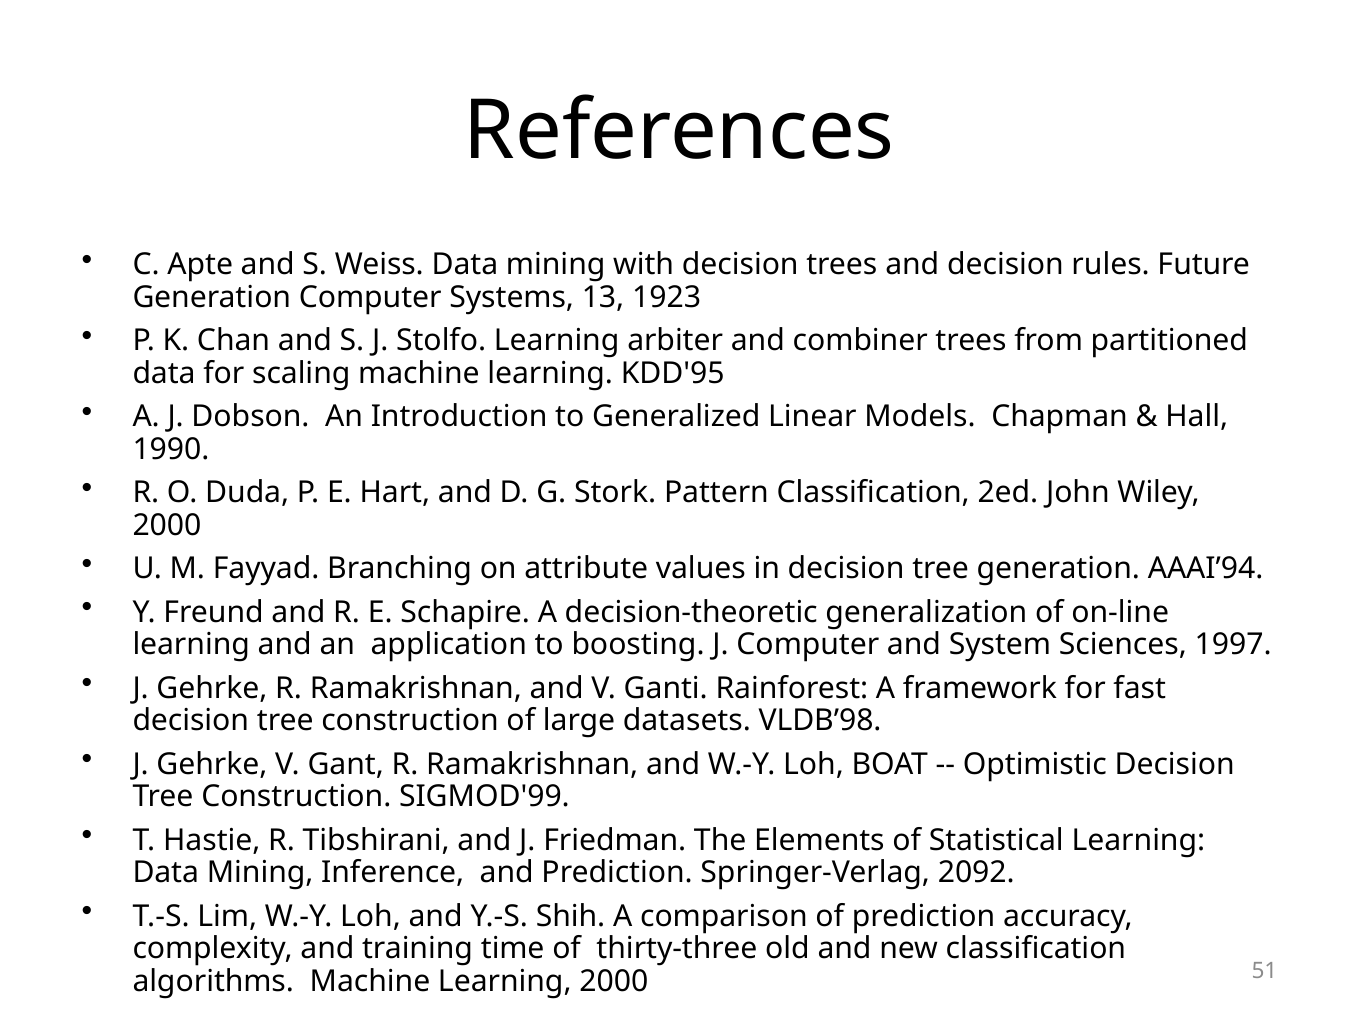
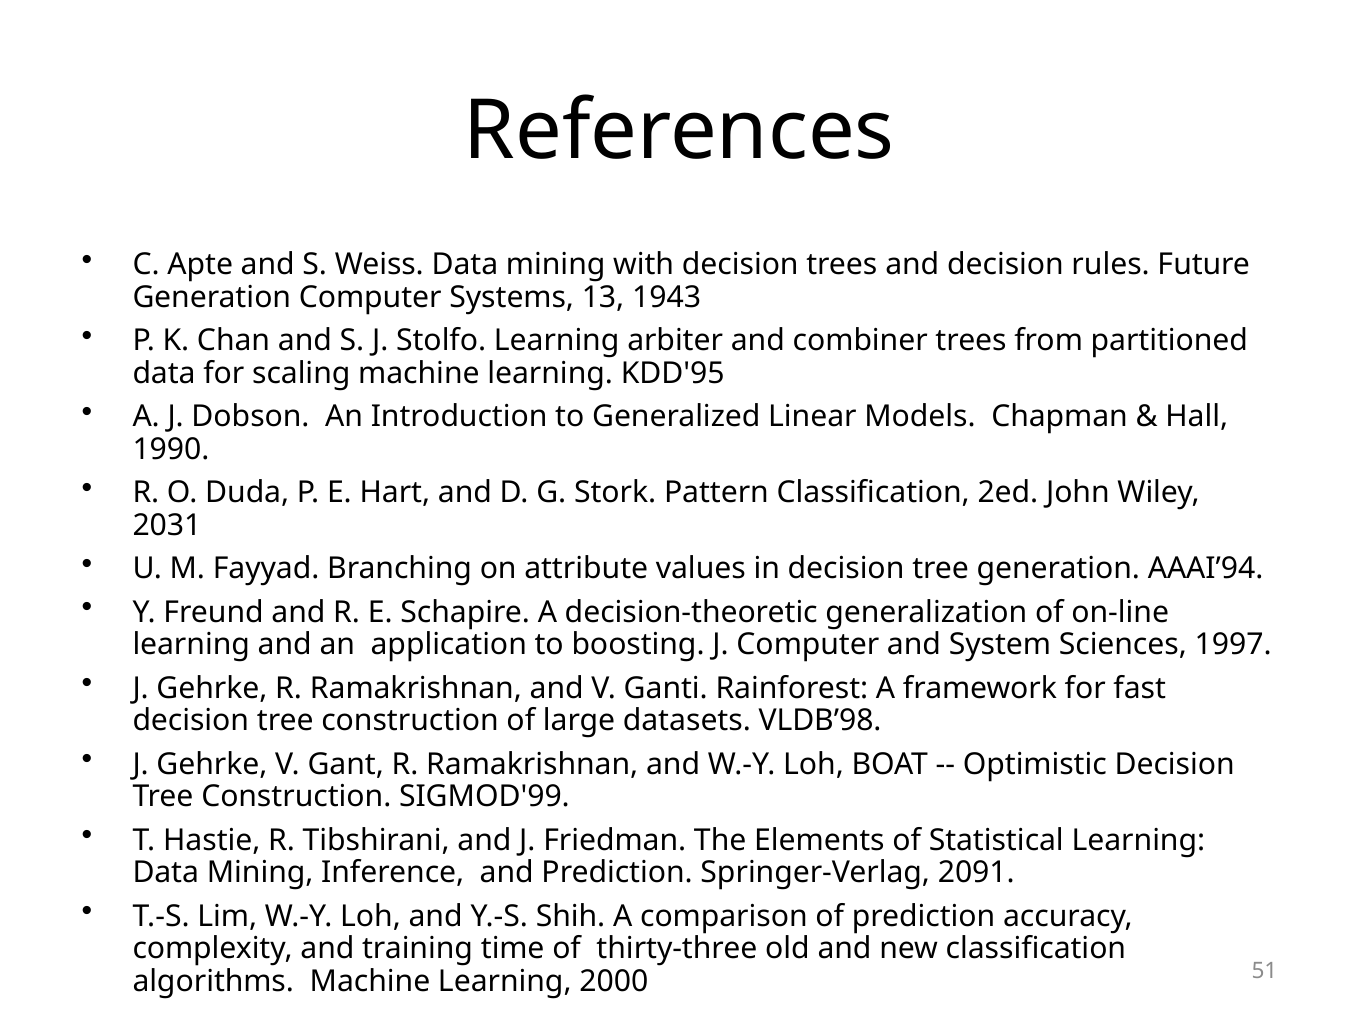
1923: 1923 -> 1943 (667, 297)
2000: 2000 -> 2031 (167, 526)
2092: 2092 -> 2091 (976, 873)
